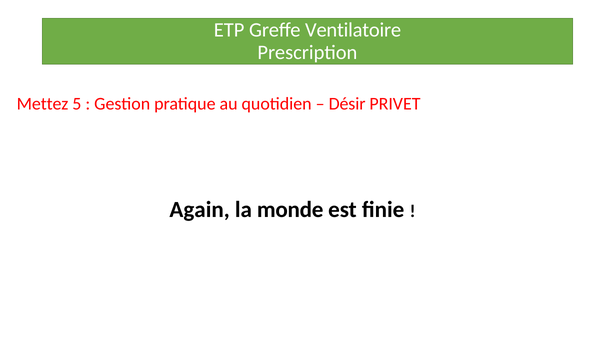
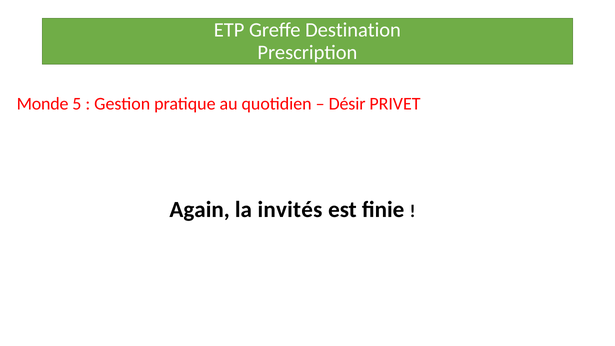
Ventilatoire: Ventilatoire -> Destination (353, 30)
Mettez: Mettez -> Monde (43, 104)
monde: monde -> invités (290, 210)
